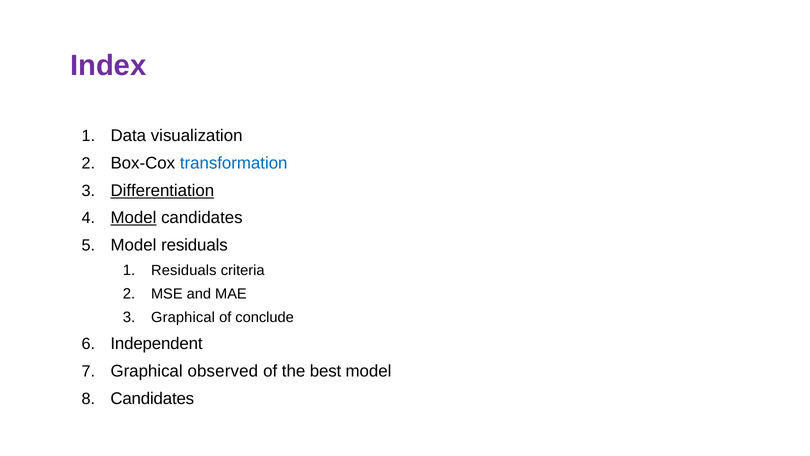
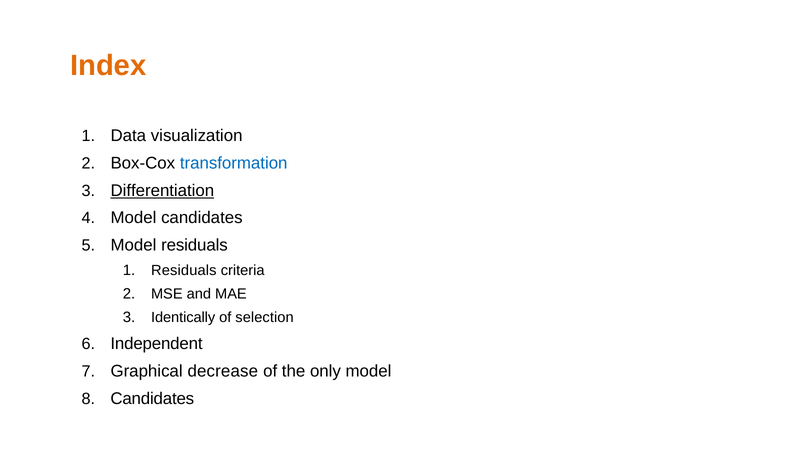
Index colour: purple -> orange (108, 66)
Model underline: present -> none (133, 218)
Graphical: Graphical -> Identically (183, 317)
conclude: conclude -> selection (265, 317)
observed: observed -> decrease (223, 371)
best: best -> only (325, 371)
